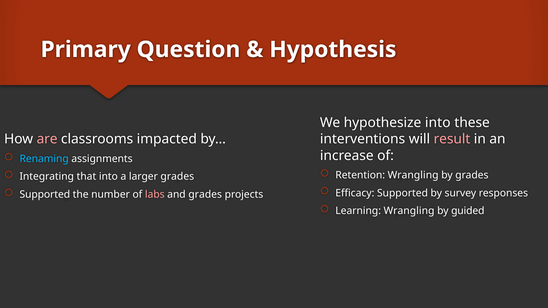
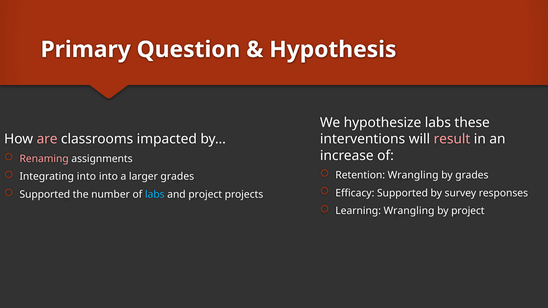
hypothesize into: into -> labs (438, 123)
Renaming colour: light blue -> pink (44, 159)
Integrating that: that -> into (86, 177)
labs colour: pink -> light blue (155, 195)
and grades: grades -> project (205, 195)
by guided: guided -> project (468, 211)
